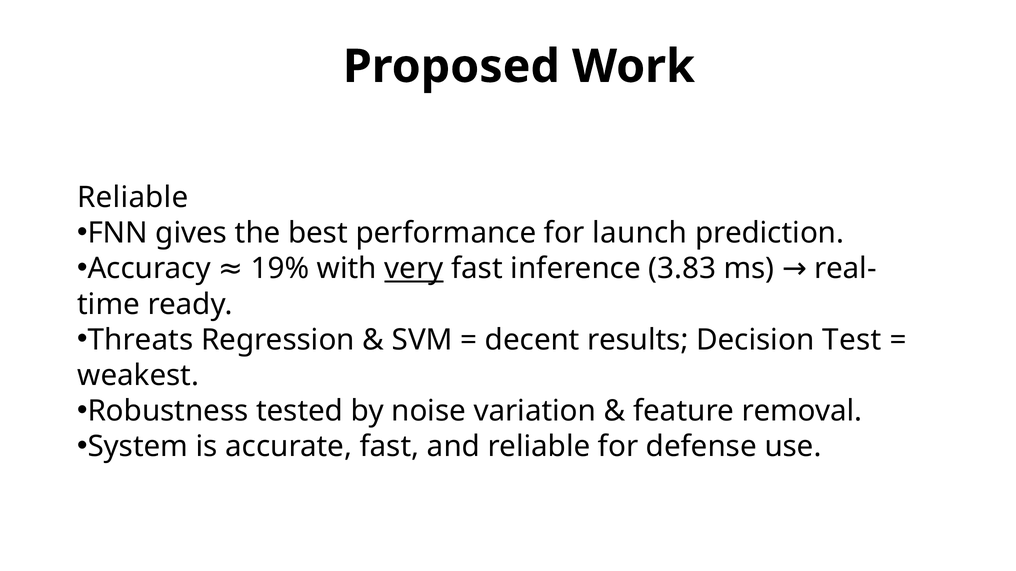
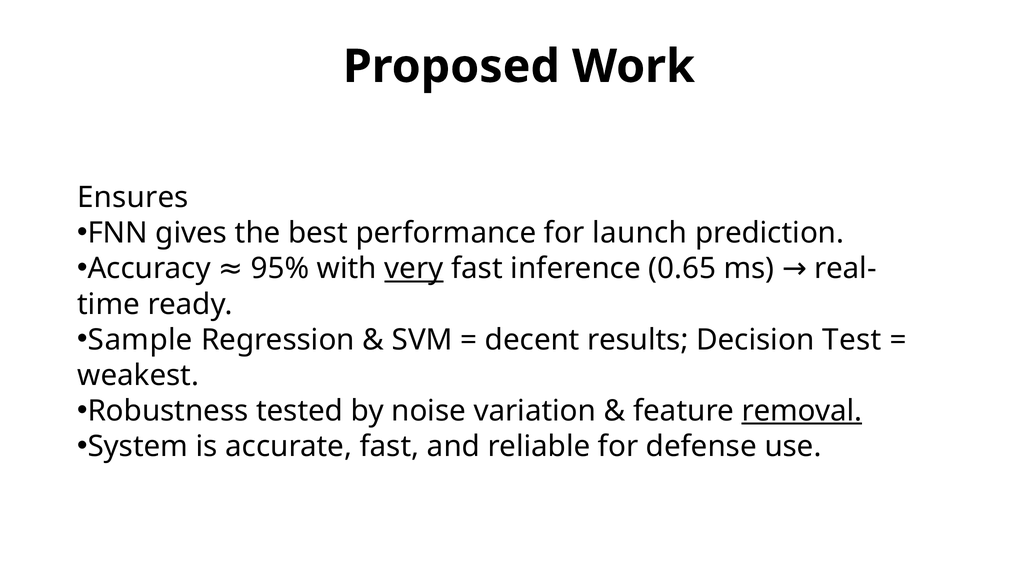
Reliable: Reliable -> Ensures (133, 198)
19%: 19% -> 95% (280, 269)
3.83: 3.83 -> 0.65 (682, 269)
Threats: Threats -> Sample (140, 340)
removal underline: none -> present (802, 411)
